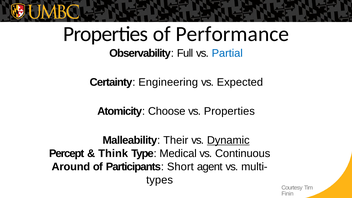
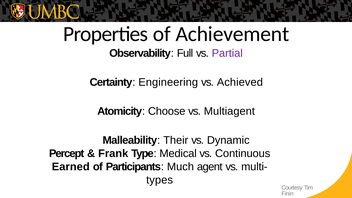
Performance: Performance -> Achievement (232, 34)
Partial colour: blue -> purple (227, 53)
Expected: Expected -> Achieved (240, 82)
vs Properties: Properties -> Multiagent (229, 111)
Dynamic underline: present -> none (228, 140)
Think: Think -> Frank (113, 153)
Around: Around -> Earned (71, 167)
Short: Short -> Much (180, 167)
